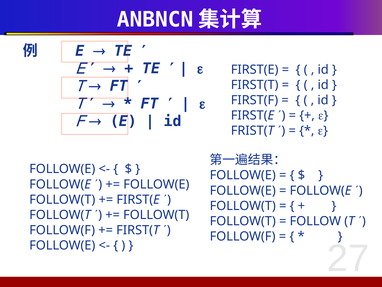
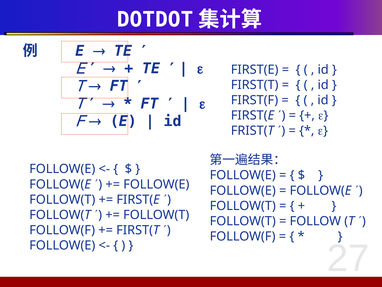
ANBNCN: ANBNCN -> DOTDOT (155, 20)
